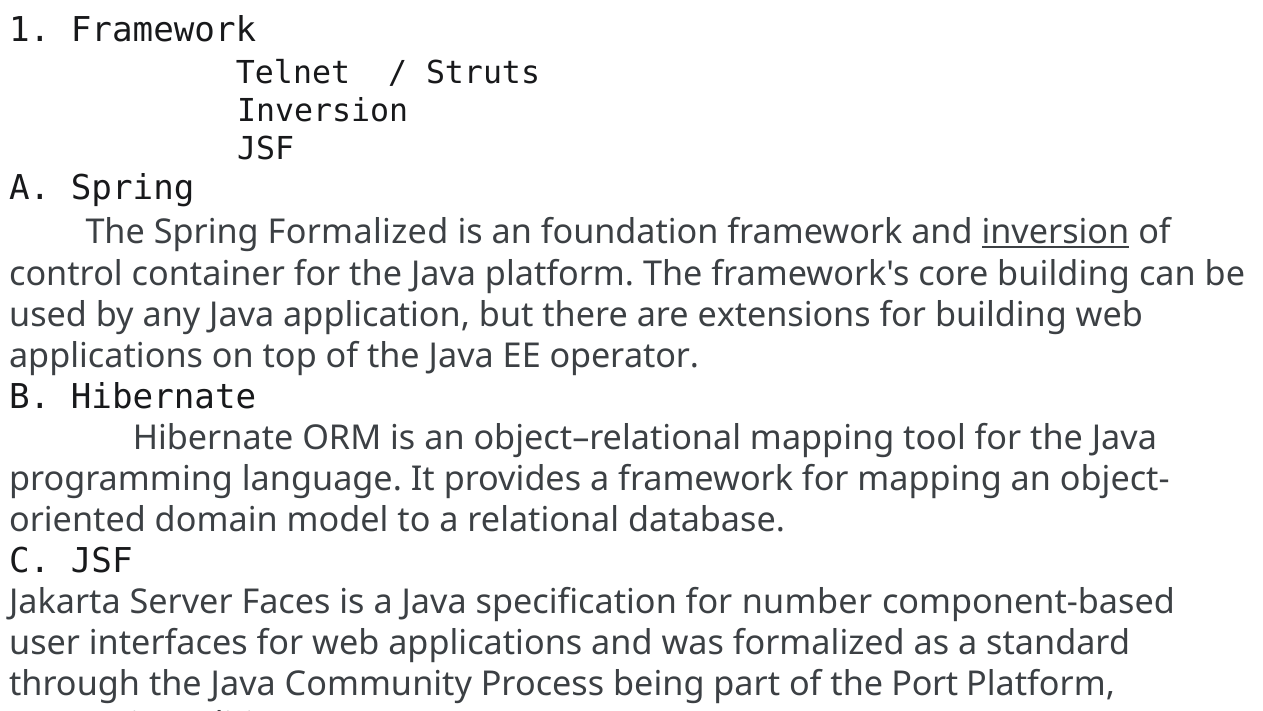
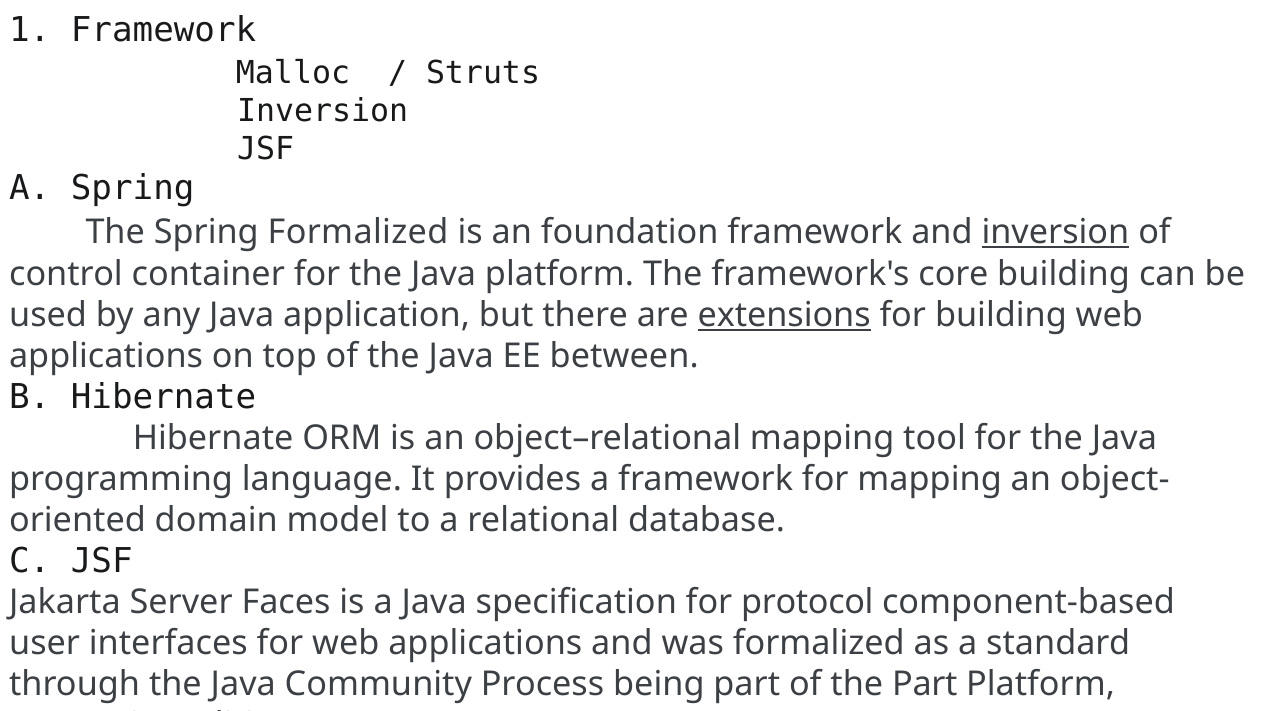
Telnet: Telnet -> Malloc (293, 73)
extensions underline: none -> present (784, 315)
operator: operator -> between (624, 356)
number: number -> protocol (807, 602)
the Port: Port -> Part (925, 684)
